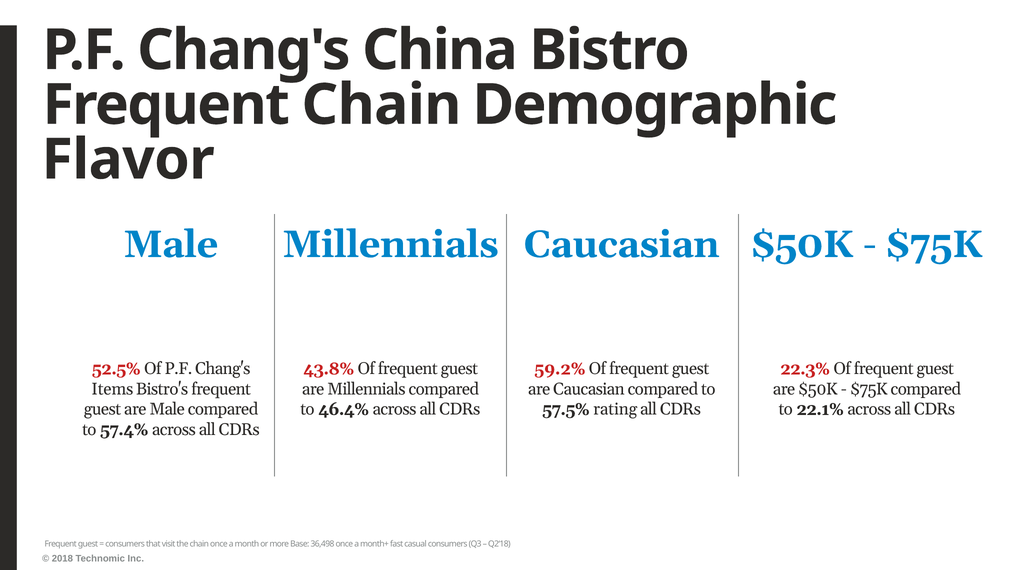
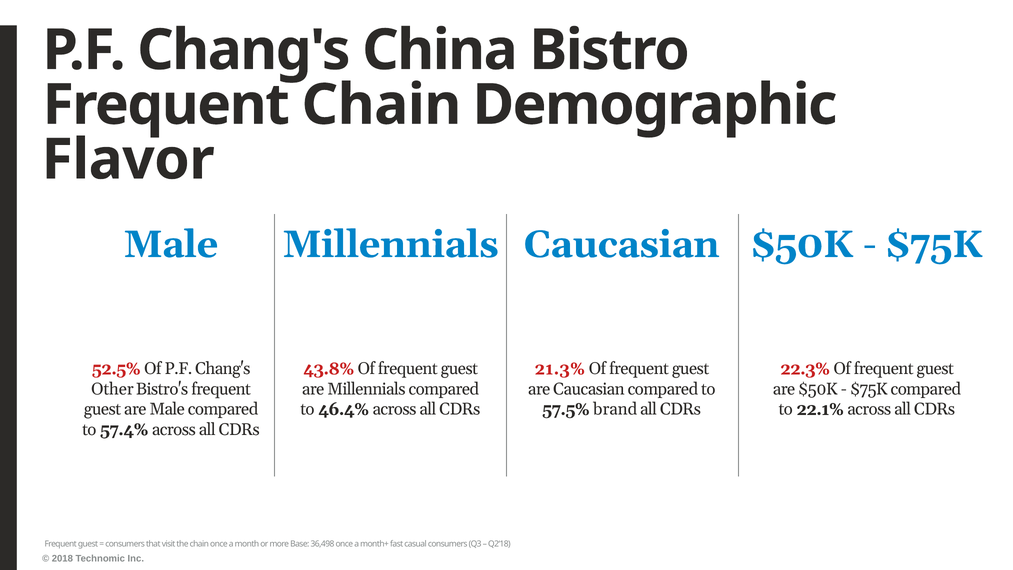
59.2%: 59.2% -> 21.3% (560, 369)
Items: Items -> Other (112, 389)
rating: rating -> brand (615, 409)
